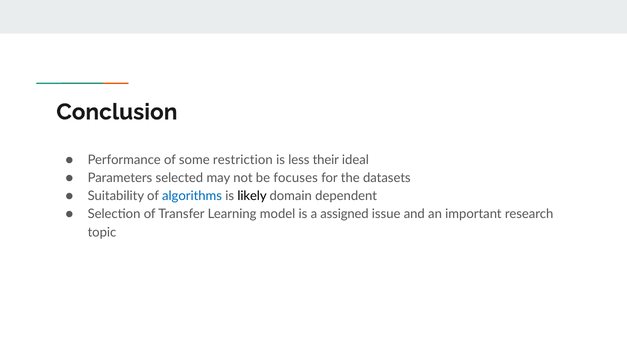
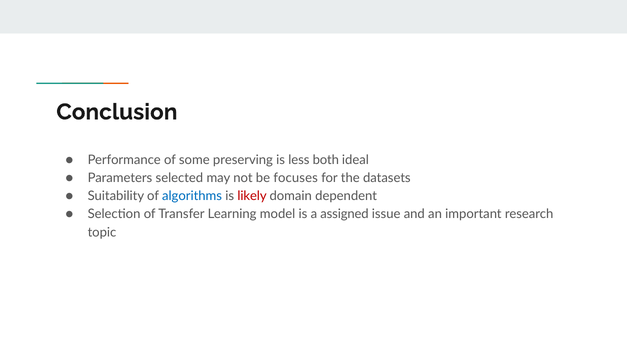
restriction: restriction -> preserving (243, 160)
their: their -> both (326, 160)
likely colour: black -> red (252, 196)
